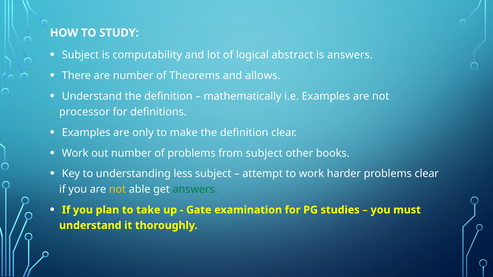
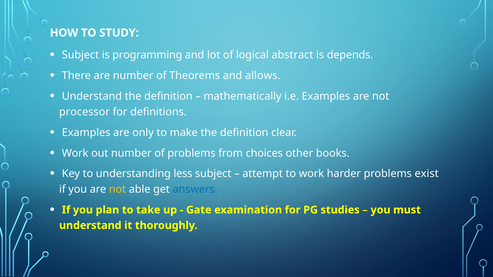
computability: computability -> programming (147, 55)
is answers: answers -> depends (350, 55)
from subject: subject -> choices (264, 153)
problems clear: clear -> exist (427, 174)
answers colour: green -> blue (195, 189)
